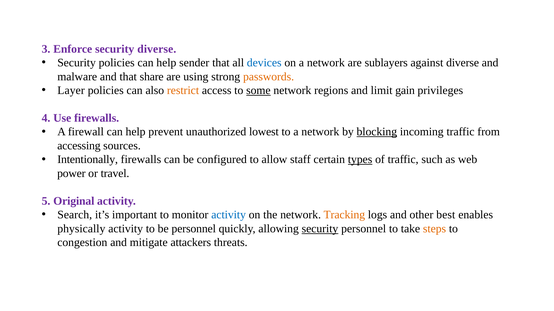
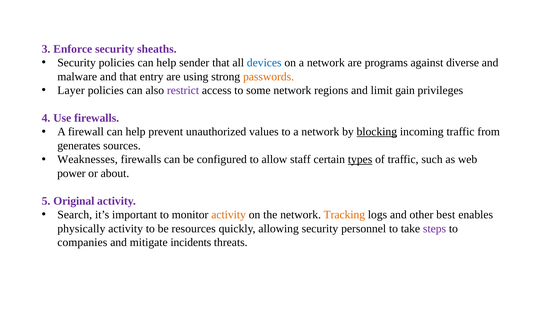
security diverse: diverse -> sheaths (157, 49)
sublayers: sublayers -> programs (386, 63)
share: share -> entry (152, 77)
restrict colour: orange -> purple (183, 91)
some underline: present -> none (258, 91)
lowest: lowest -> values (264, 132)
accessing: accessing -> generates (79, 146)
Intentionally: Intentionally -> Weaknesses (88, 160)
travel: travel -> about (115, 174)
activity colour: blue -> orange (229, 215)
be personnel: personnel -> resources (194, 229)
security underline: present -> none (320, 229)
steps colour: orange -> purple (435, 229)
congestion: congestion -> companies (82, 243)
attackers: attackers -> incidents (191, 243)
